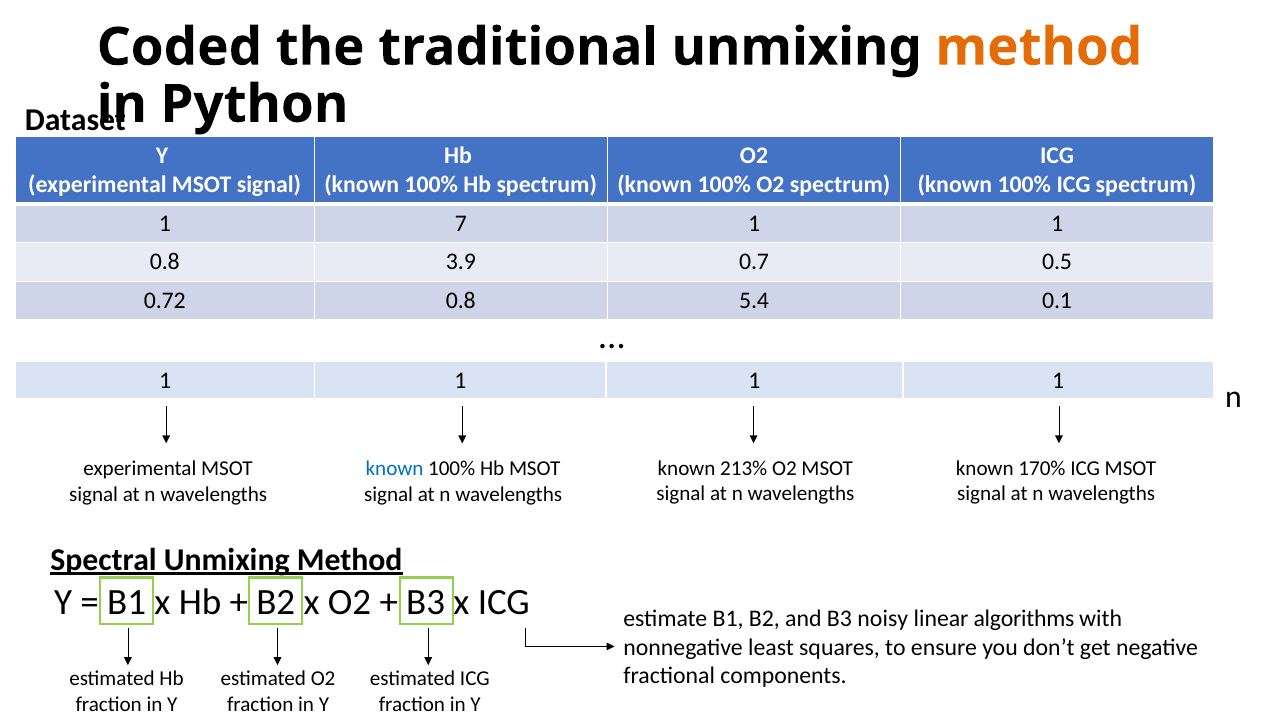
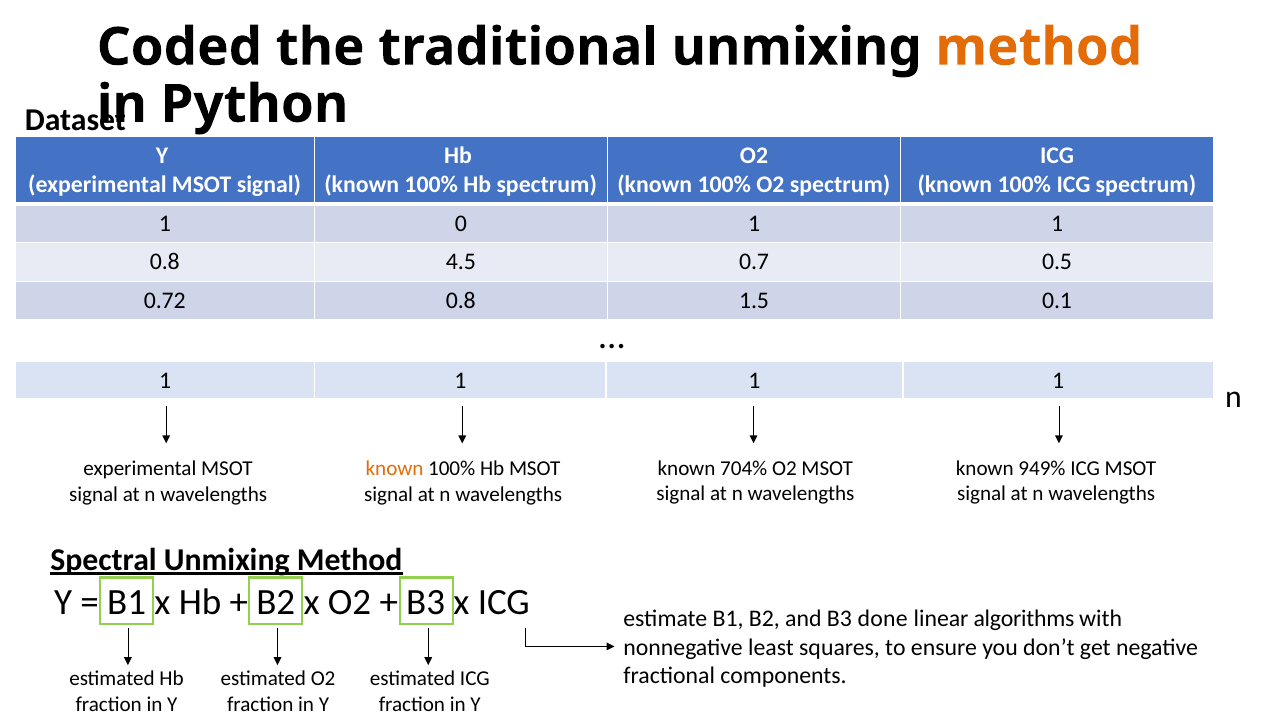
7: 7 -> 0 (461, 224)
3.9: 3.9 -> 4.5 (461, 262)
5.4: 5.4 -> 1.5 (754, 301)
213%: 213% -> 704% (744, 469)
170%: 170% -> 949% (1042, 469)
known colour: blue -> orange (395, 469)
noisy: noisy -> done (883, 619)
